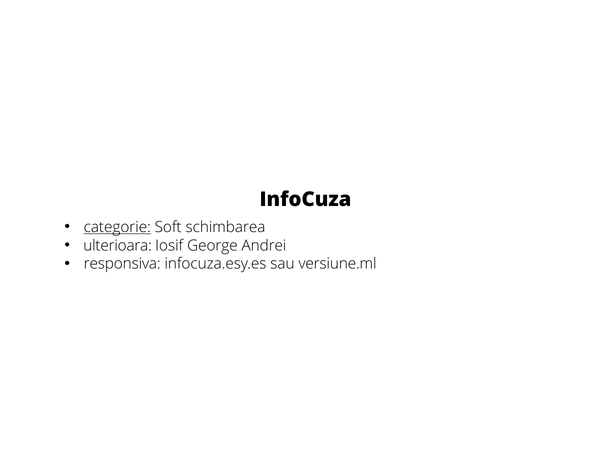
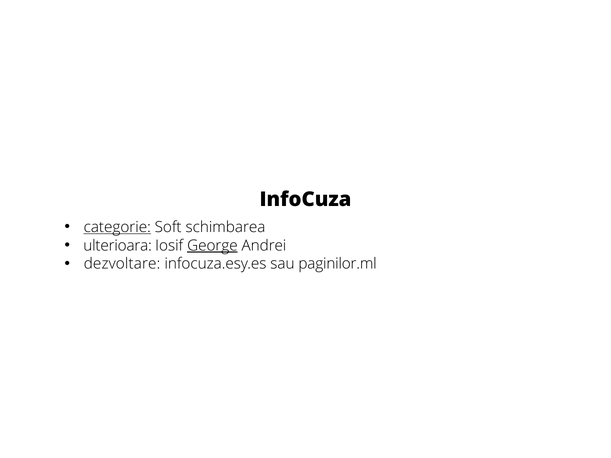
George underline: none -> present (212, 246)
responsiva: responsiva -> dezvoltare (122, 264)
versiune.ml: versiune.ml -> paginilor.ml (338, 264)
